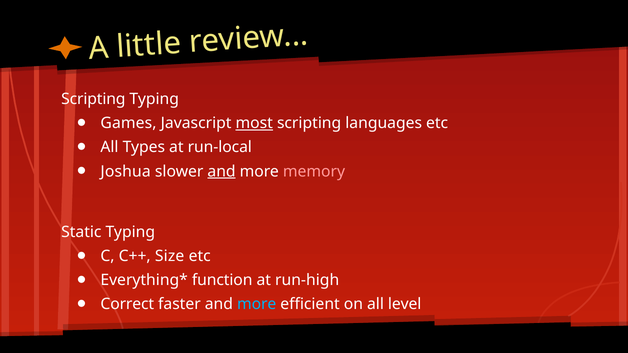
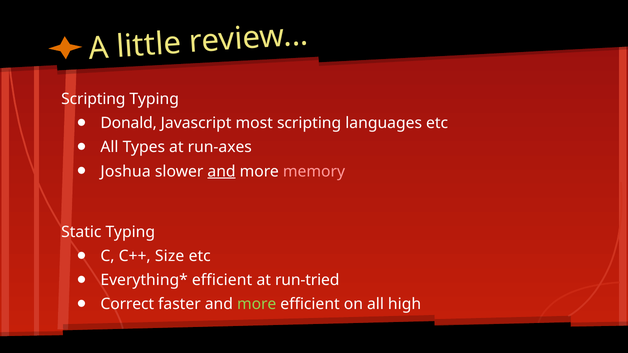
Games: Games -> Donald (129, 123)
most underline: present -> none (254, 123)
run-local: run-local -> run-axes (220, 147)
function: function -> efficient (222, 280)
run-high: run-high -> run-tried (307, 280)
more colour: light blue -> light green (257, 304)
level: level -> high (405, 304)
